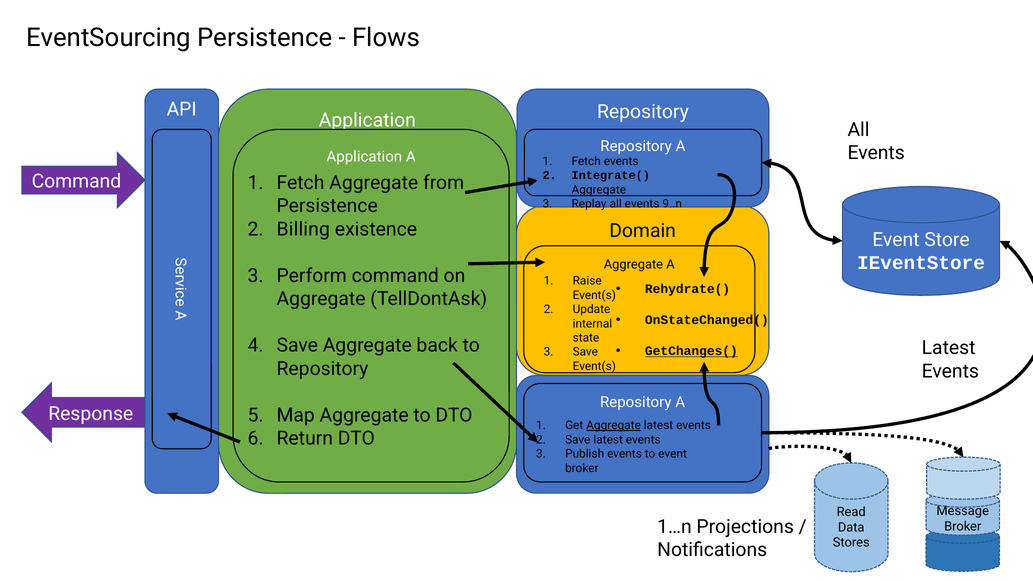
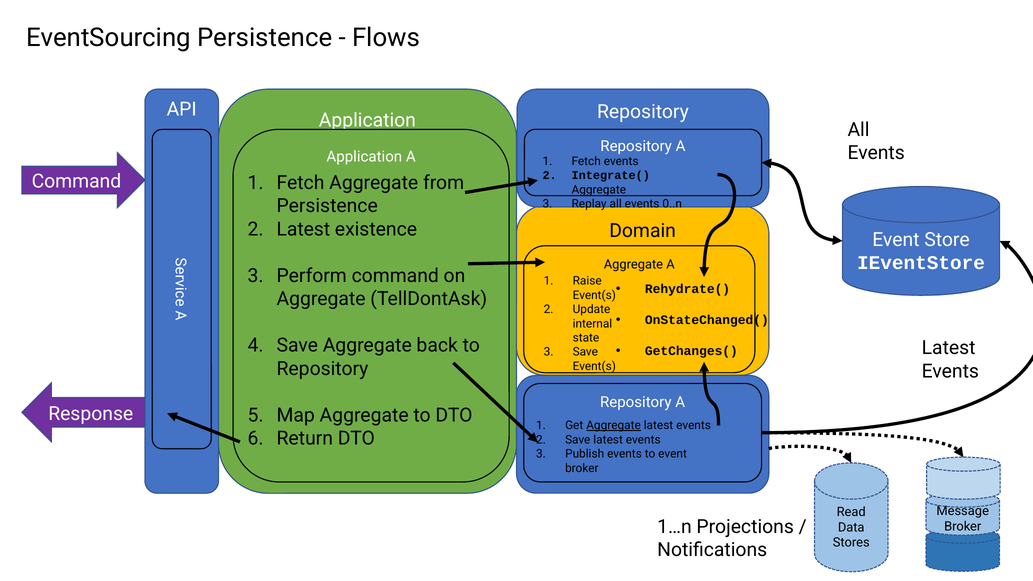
9..n: 9..n -> 0..n (672, 204)
Billing: Billing -> Latest (303, 229)
GetChanges( underline: present -> none (691, 351)
